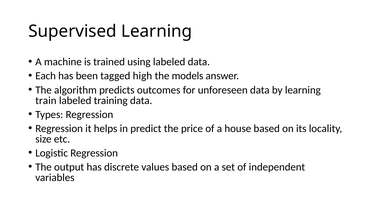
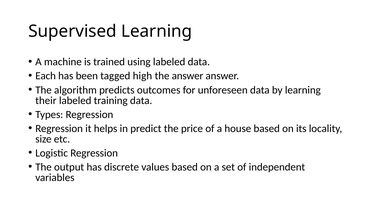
the models: models -> answer (188, 76)
train: train -> their (46, 101)
